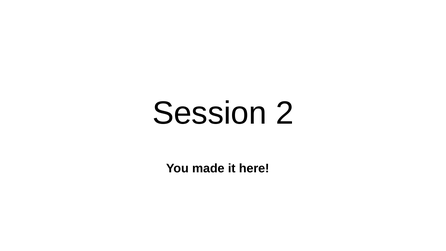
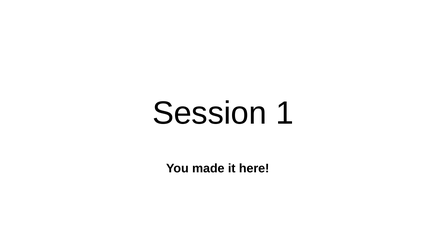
2: 2 -> 1 (285, 113)
